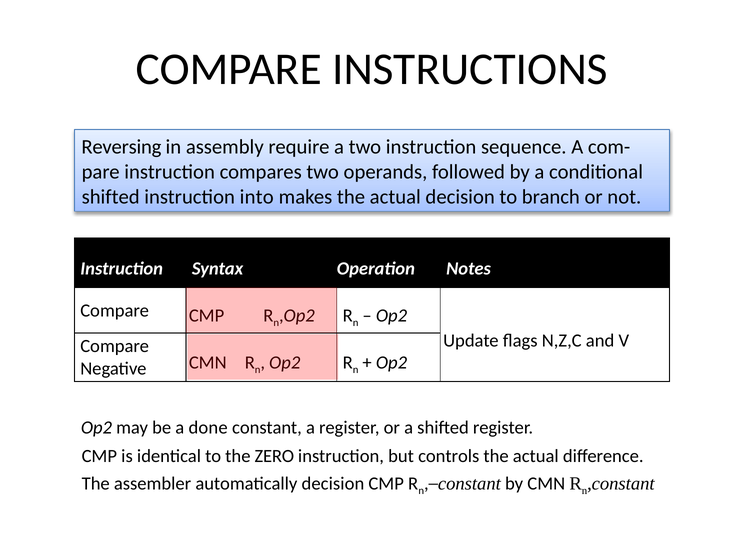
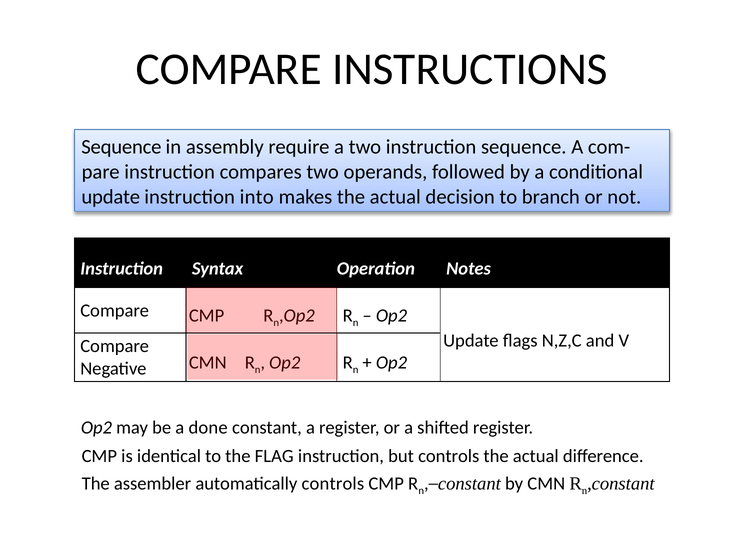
Reversing: Reversing -> Sequence (121, 147)
shifted: shifted -> update (111, 197)
ZERO: ZERO -> FLAG (274, 456)
automatically decision: decision -> controls (333, 484)
